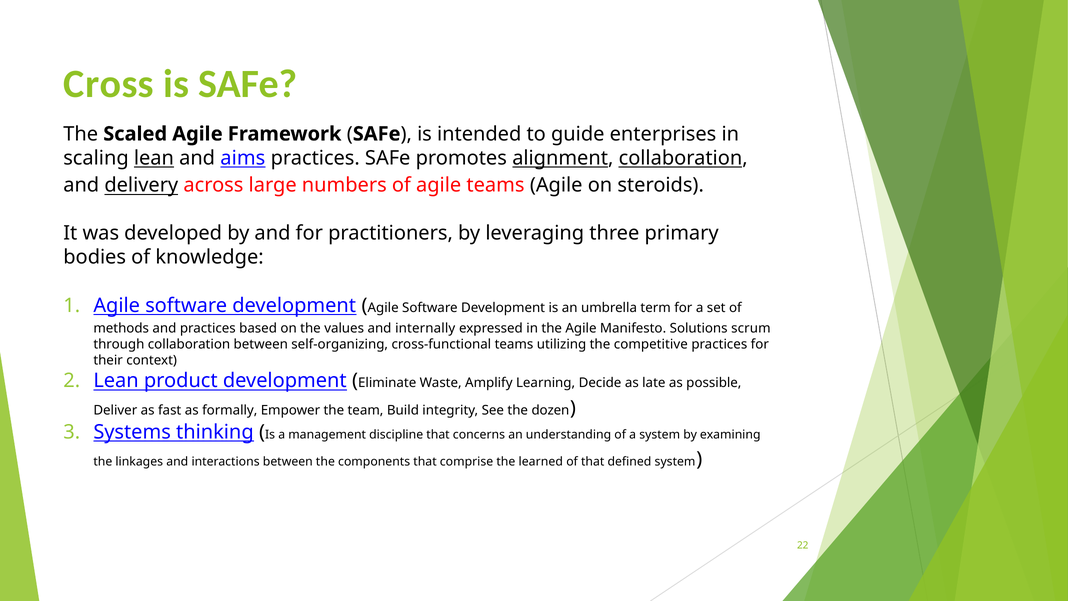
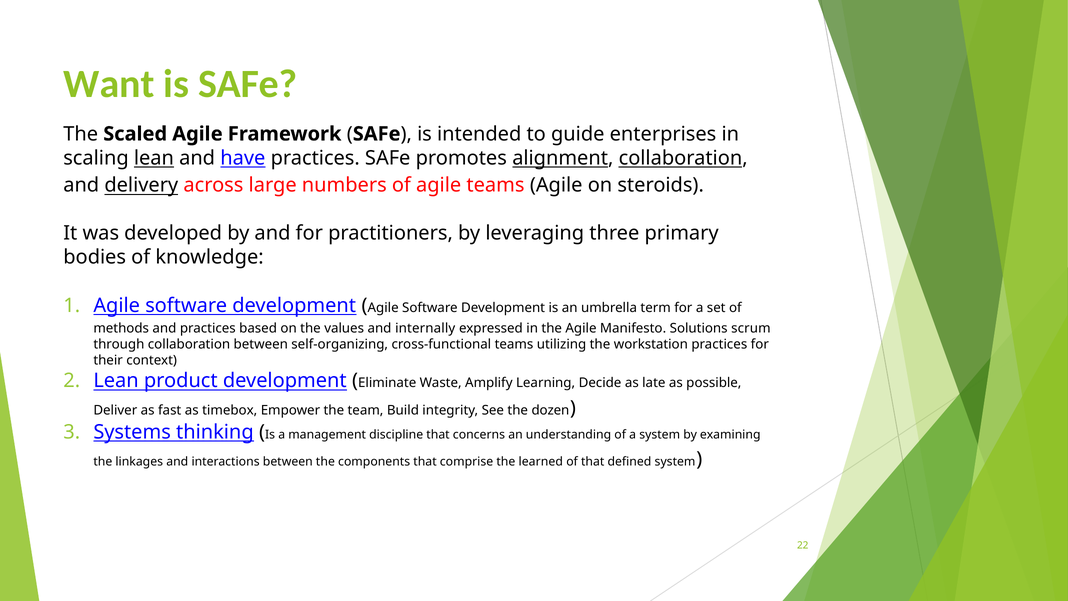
Cross: Cross -> Want (109, 84)
aims: aims -> have (243, 158)
competitive: competitive -> workstation (651, 344)
formally: formally -> timebox (230, 410)
